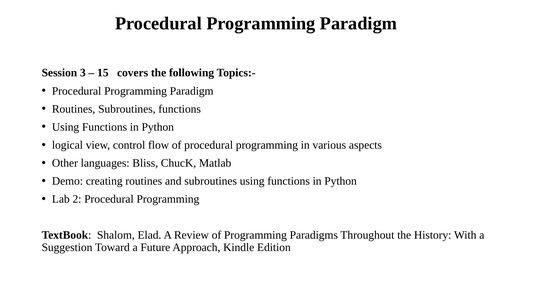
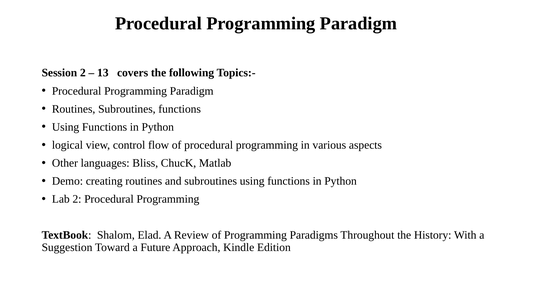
Session 3: 3 -> 2 (83, 73)
15: 15 -> 13 (103, 73)
